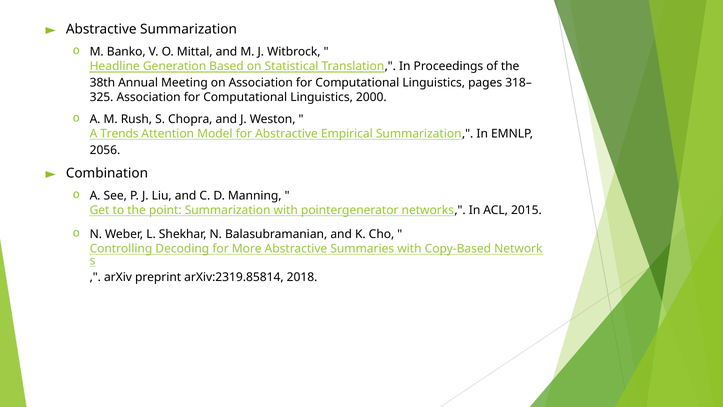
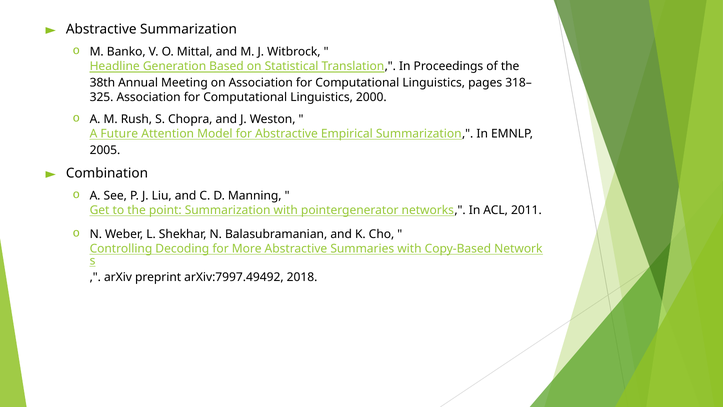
Trends: Trends -> Future (119, 134)
2056: 2056 -> 2005 (105, 150)
2015: 2015 -> 2011 (526, 210)
arXiv:2319.85814: arXiv:2319.85814 -> arXiv:7997.49492 (234, 277)
